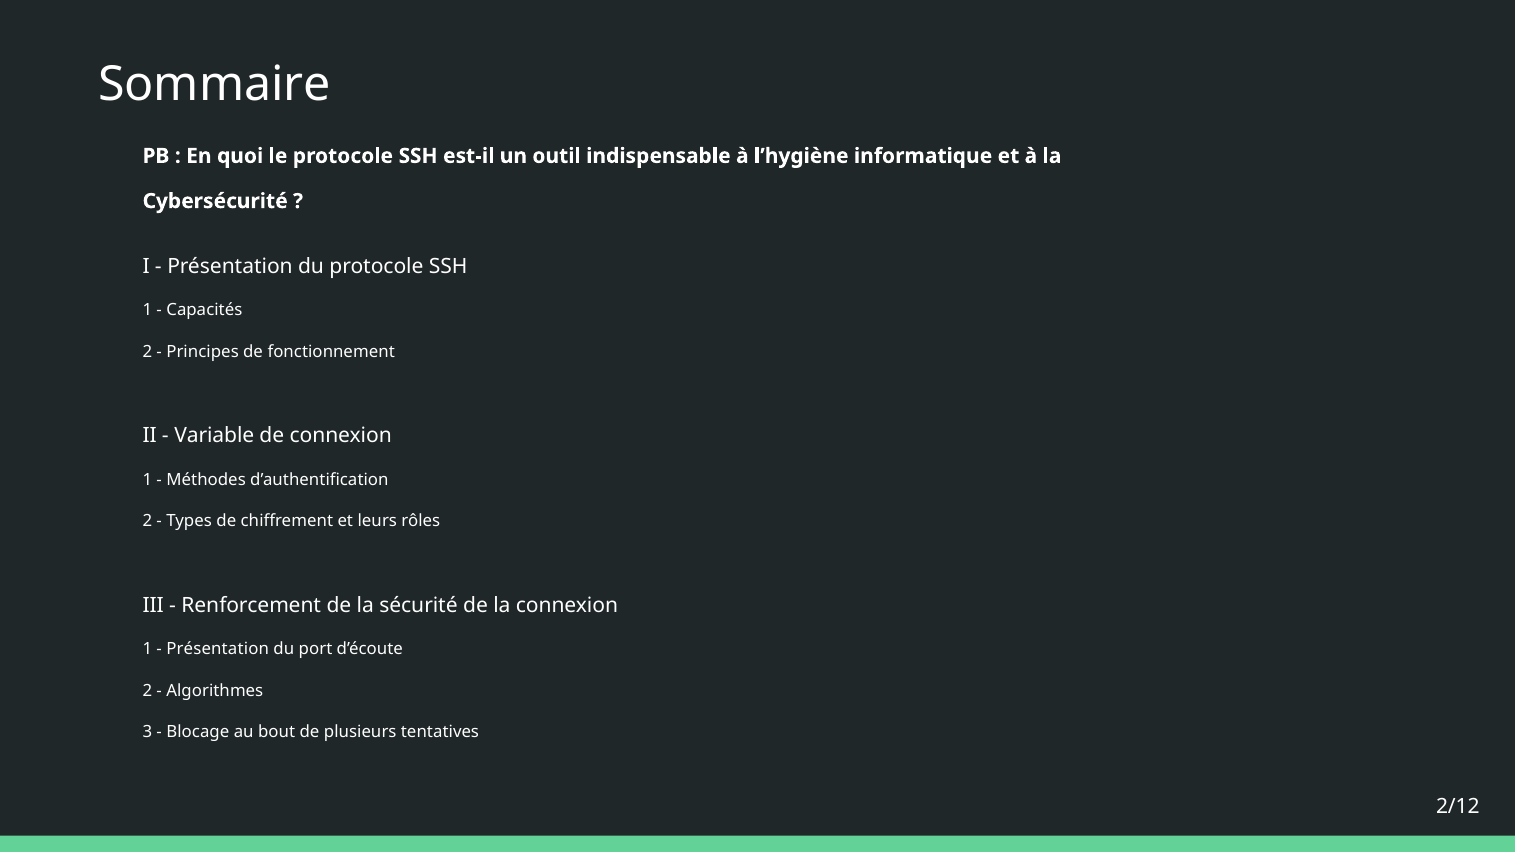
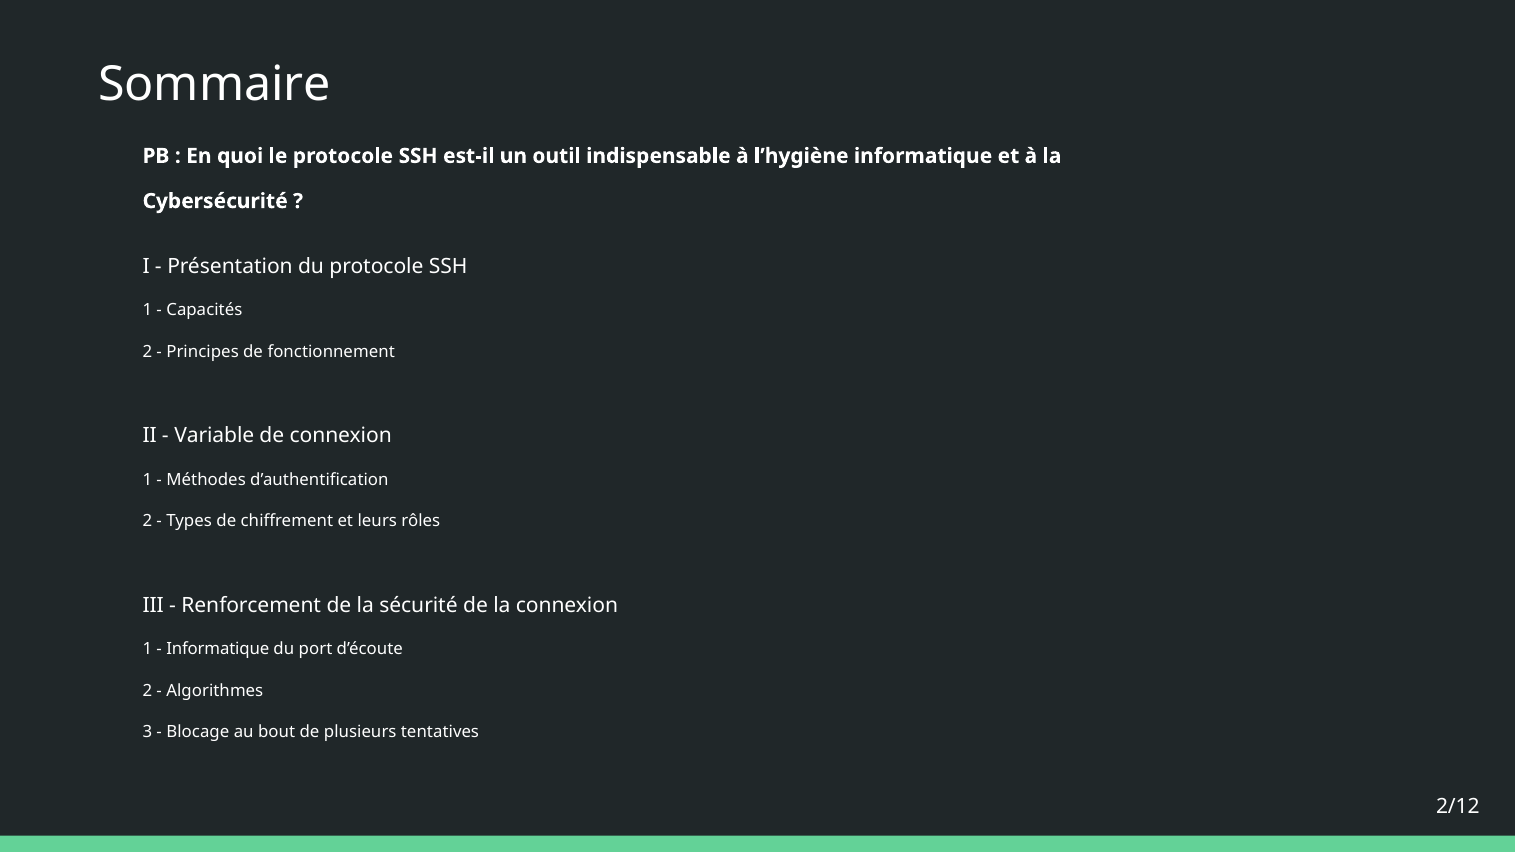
Présentation: Présentation -> Informatique (218, 650)
